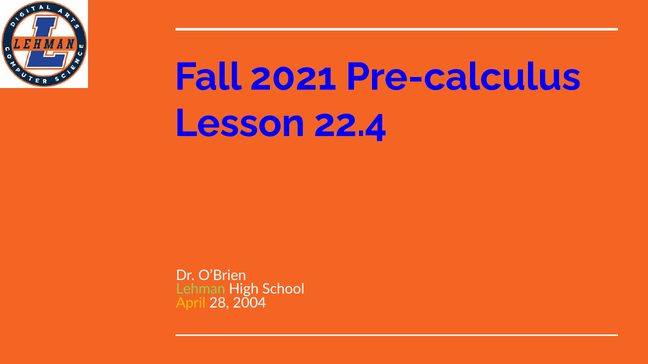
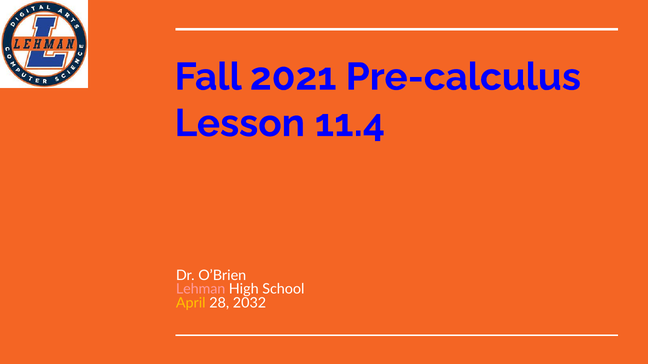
22.4: 22.4 -> 11.4 (350, 124)
Lehman colour: light green -> pink (201, 290)
2004: 2004 -> 2032 (250, 303)
